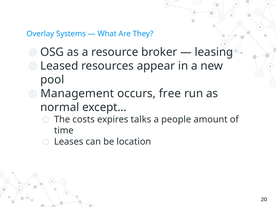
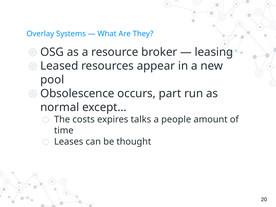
Management: Management -> Obsolescence (77, 93)
free: free -> part (170, 93)
location: location -> thought (134, 142)
